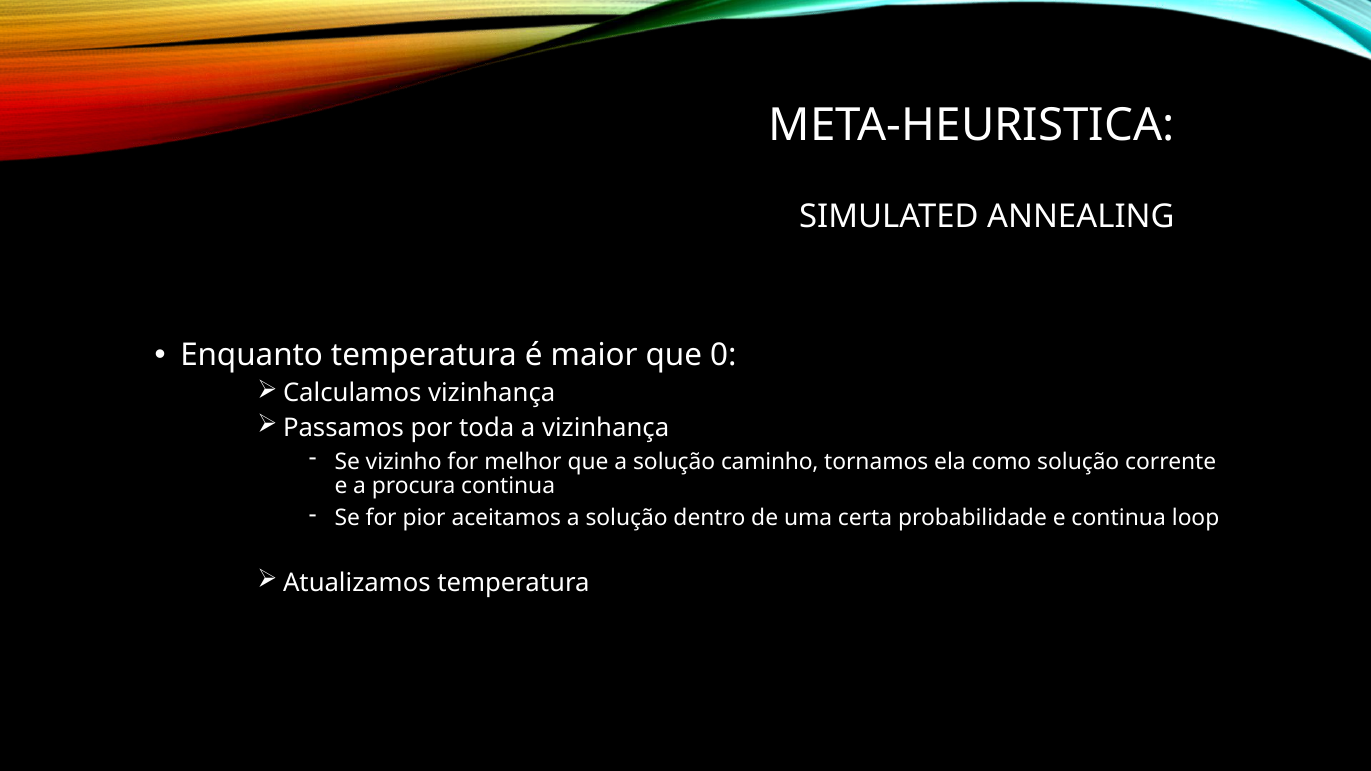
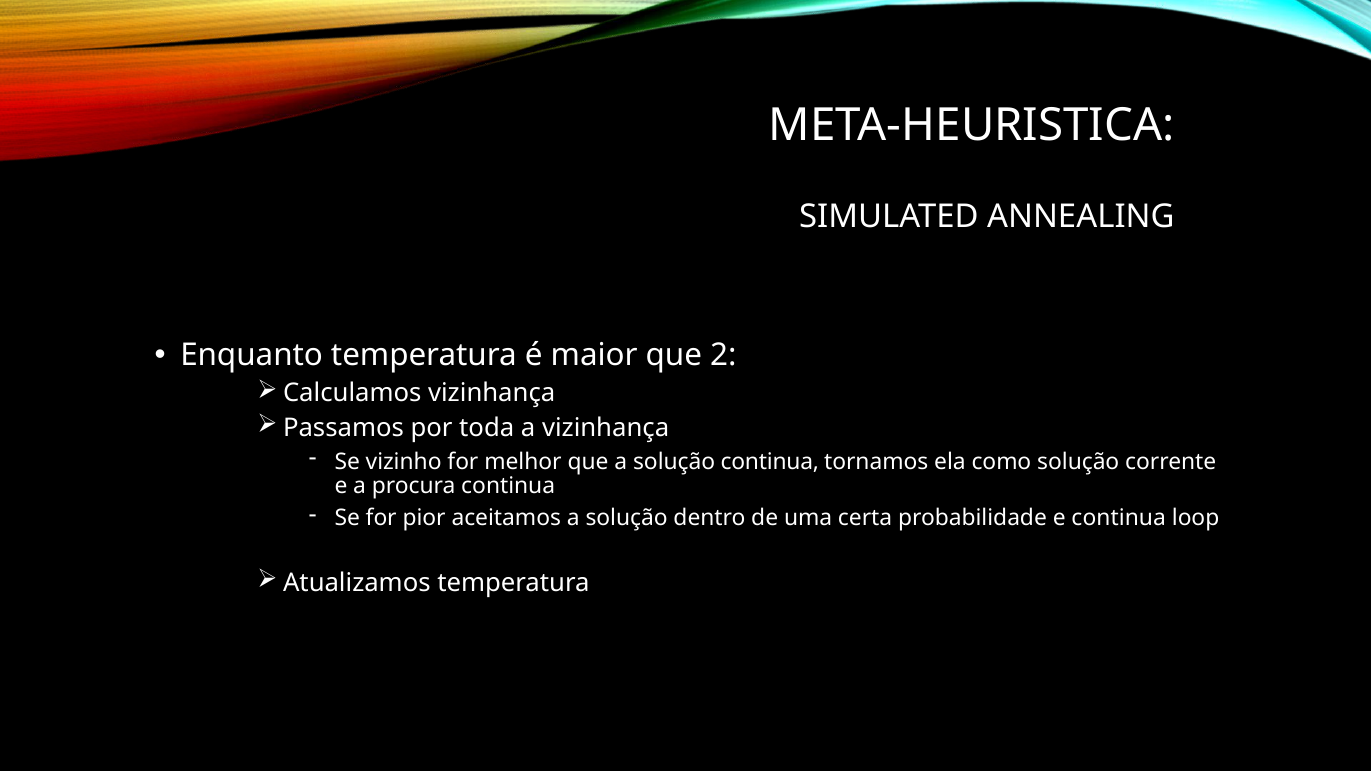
0: 0 -> 2 (723, 356)
solução caminho: caminho -> continua (770, 462)
